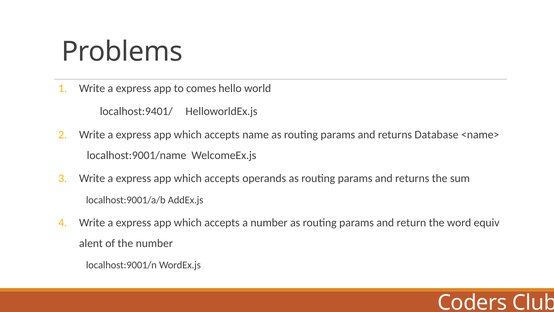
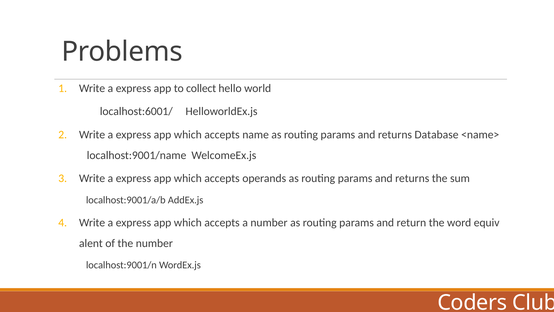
comes: comes -> collect (201, 88)
localhost:9401/: localhost:9401/ -> localhost:6001/ (136, 111)
